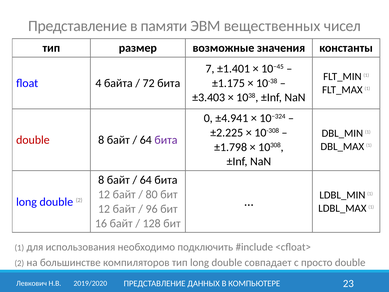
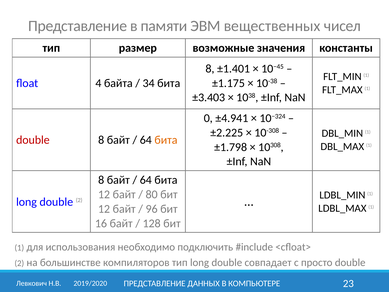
7: 7 -> 8 (210, 69)
72: 72 -> 34 (149, 83)
бита colour: purple -> orange (166, 140)
